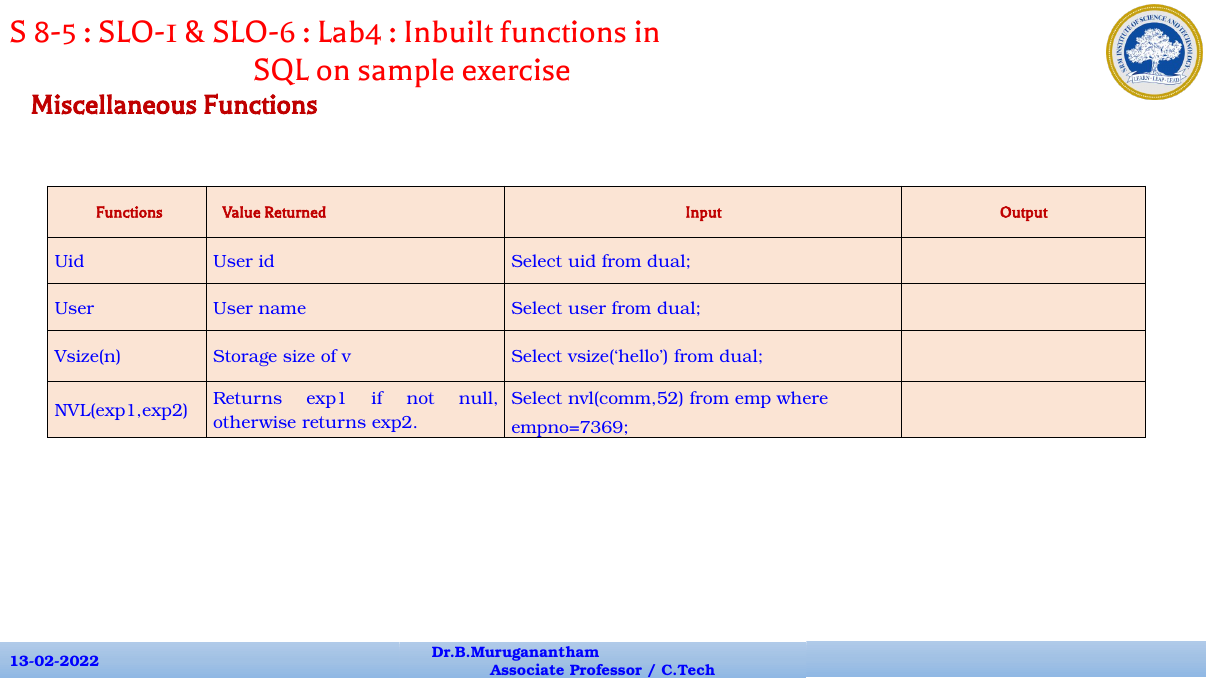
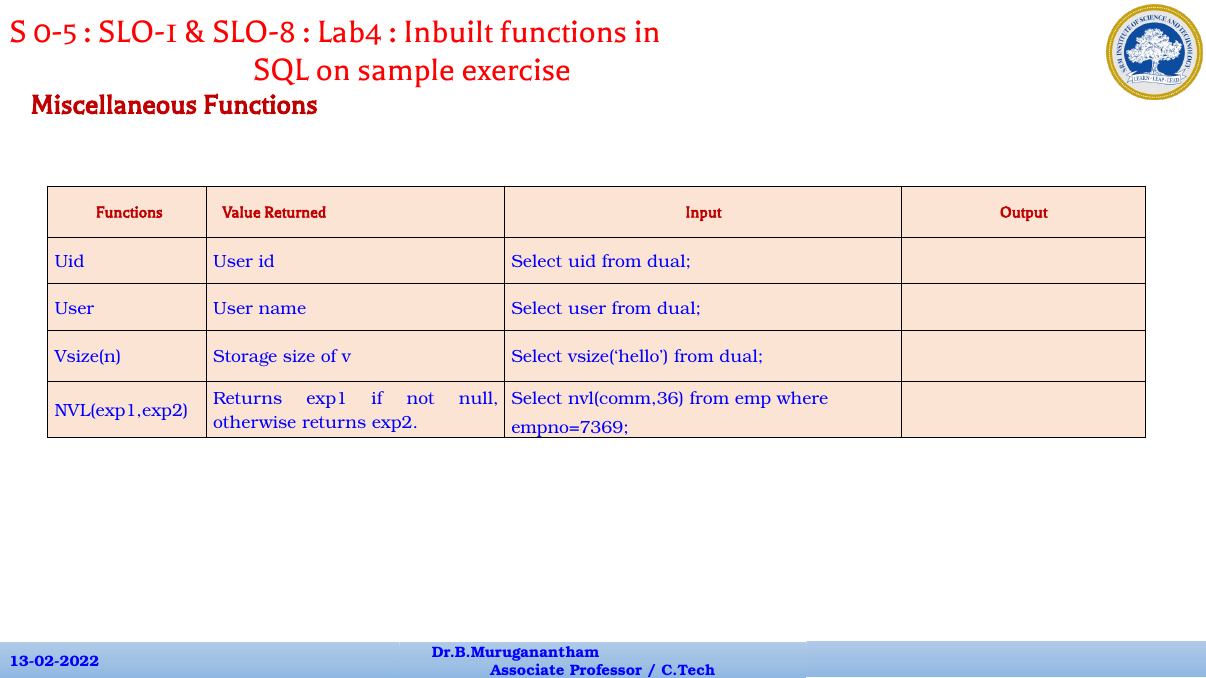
8-5: 8-5 -> 0-5 (55, 31)
SLO-6: SLO-6 -> SLO-8 (254, 31)
nvl(comm,52: nvl(comm,52 -> nvl(comm,36 (626, 399)
